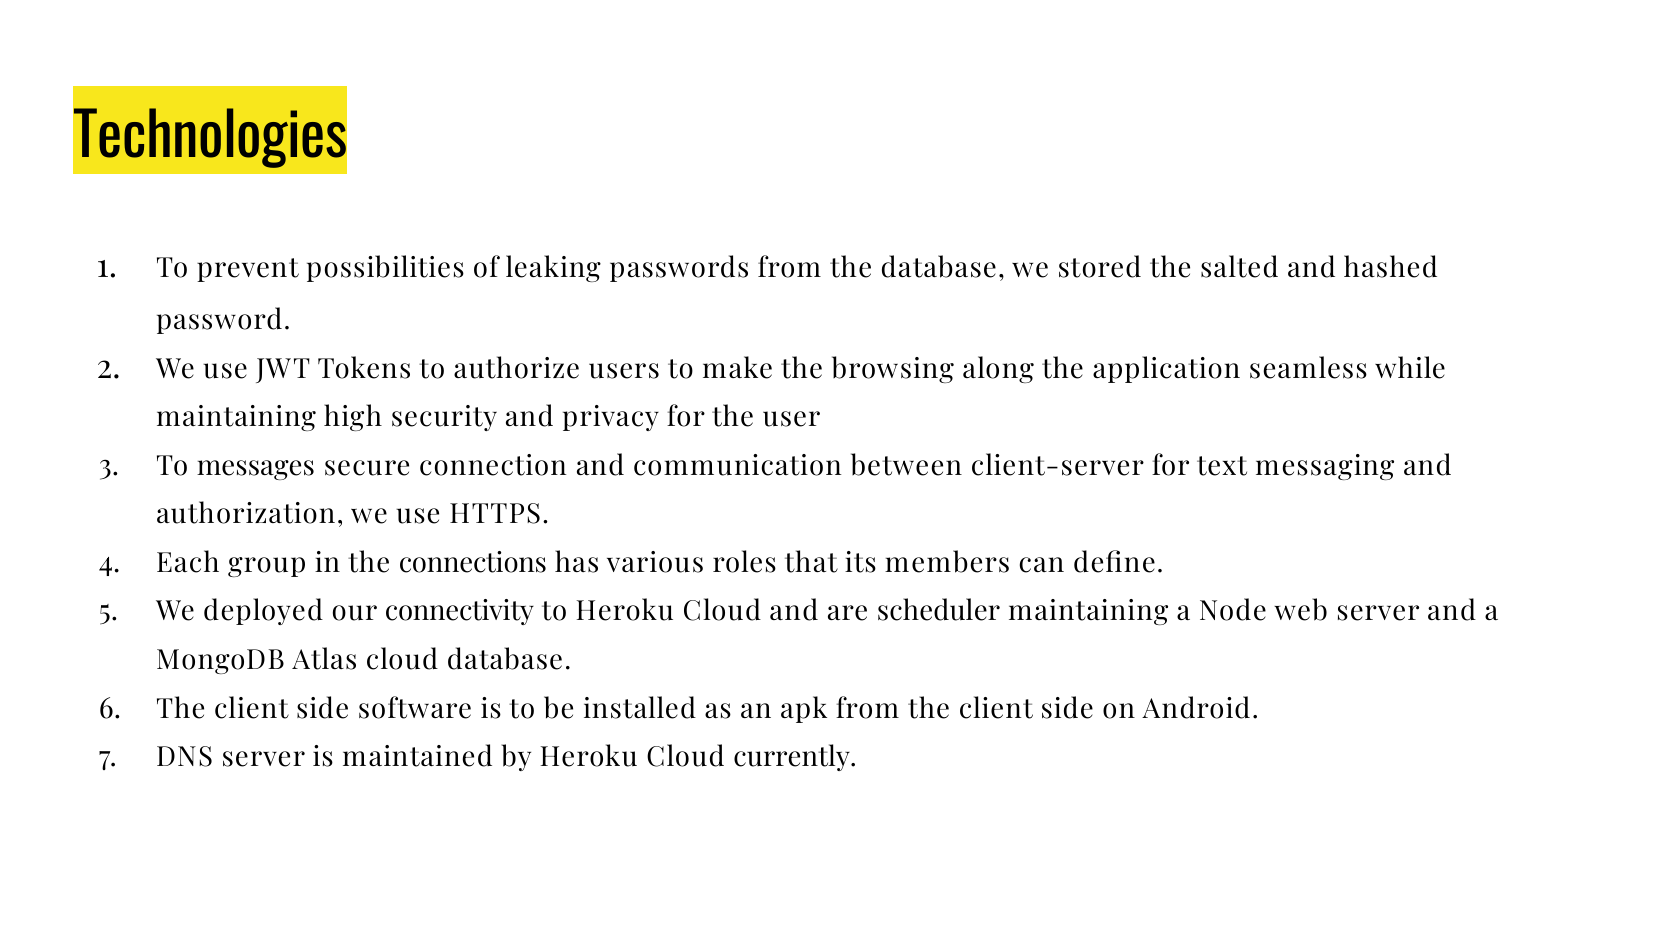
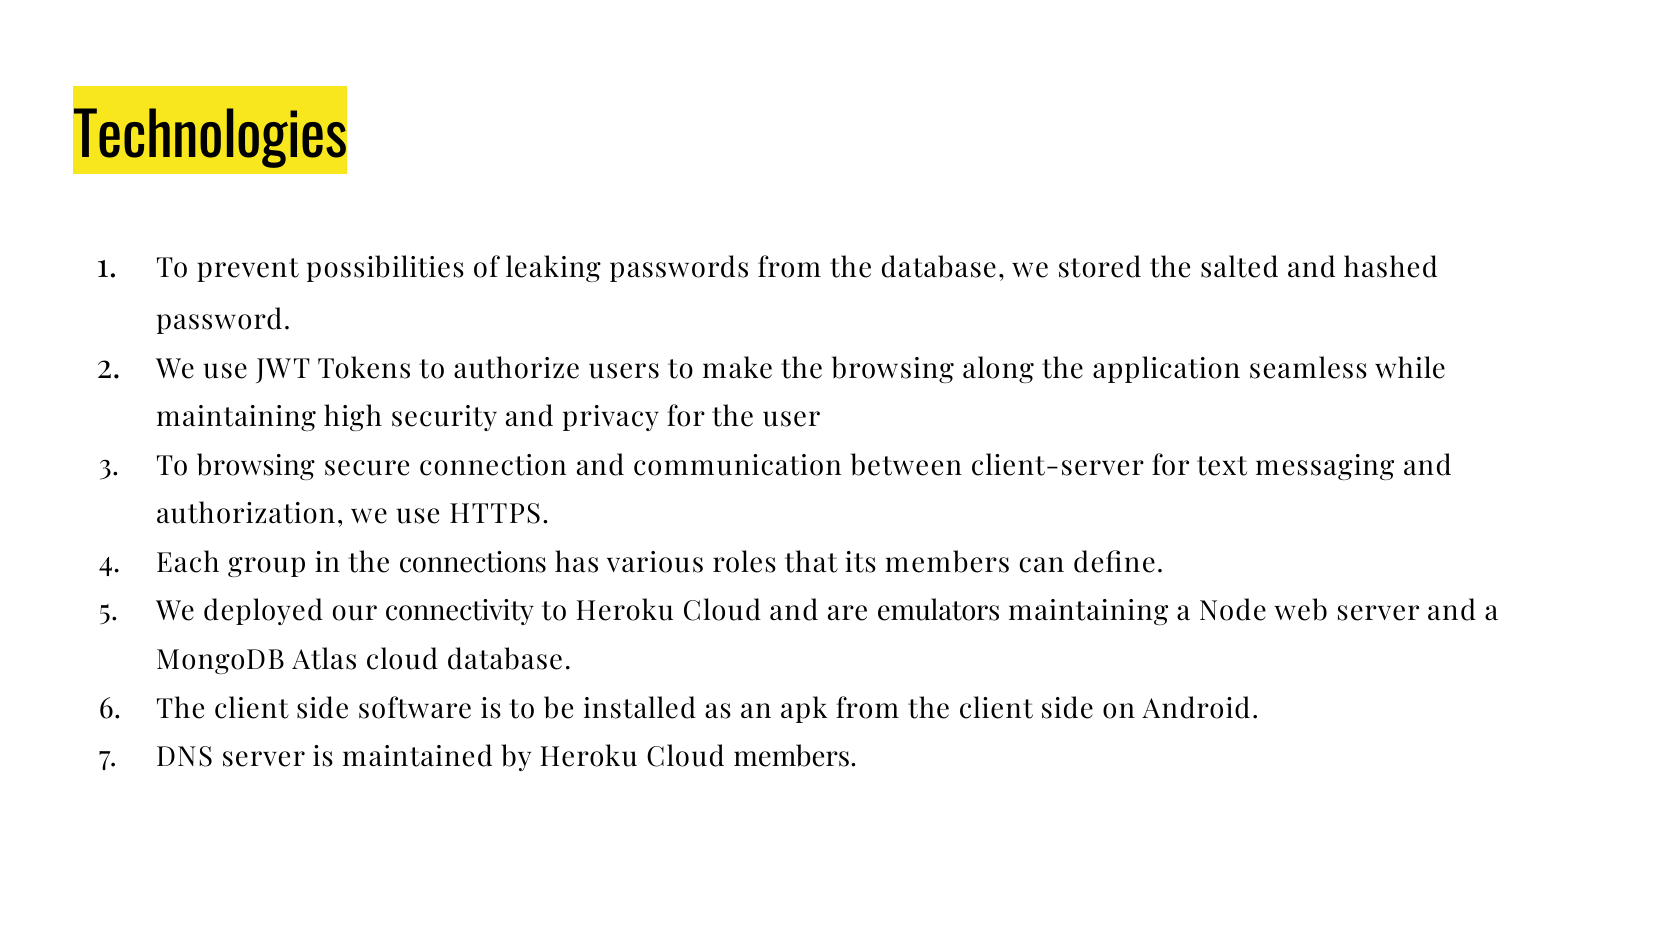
To messages: messages -> browsing (256, 466)
scheduler: scheduler -> emulators (939, 612)
Cloud currently: currently -> members (795, 757)
